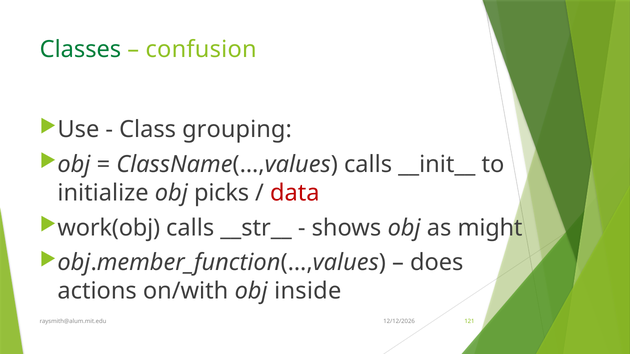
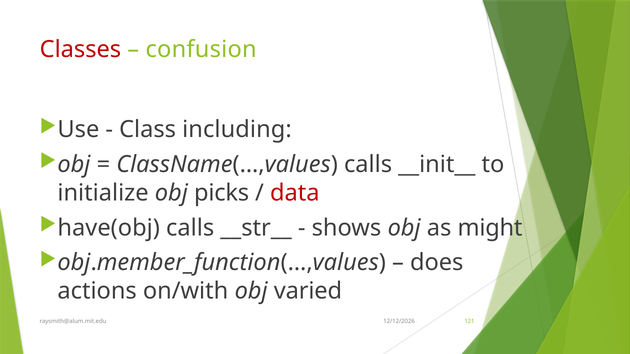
Classes colour: green -> red (80, 50)
grouping: grouping -> including (237, 130)
work(obj: work(obj -> have(obj (109, 228)
inside: inside -> varied (308, 291)
